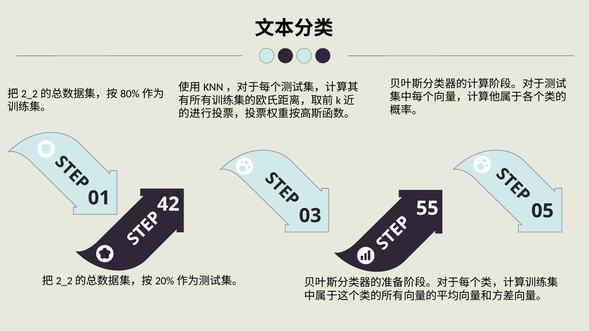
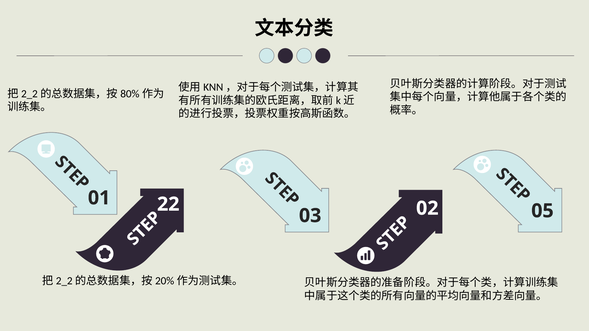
42: 42 -> 22 (168, 204)
55: 55 -> 02 (427, 208)
